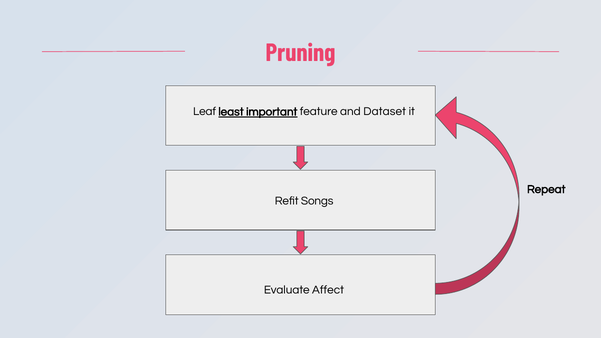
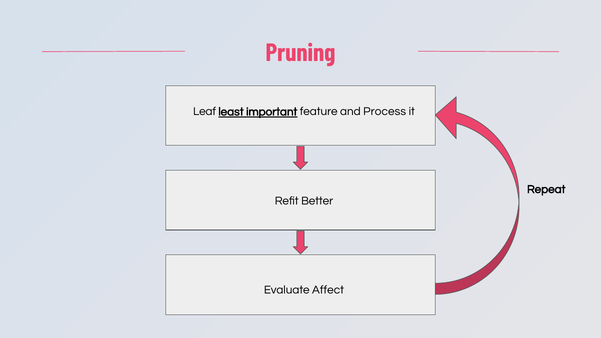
Dataset: Dataset -> Process (385, 112)
Songs: Songs -> Better (317, 201)
